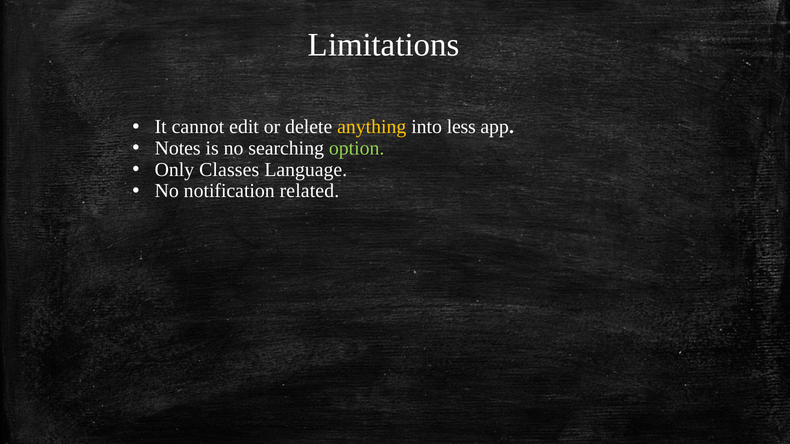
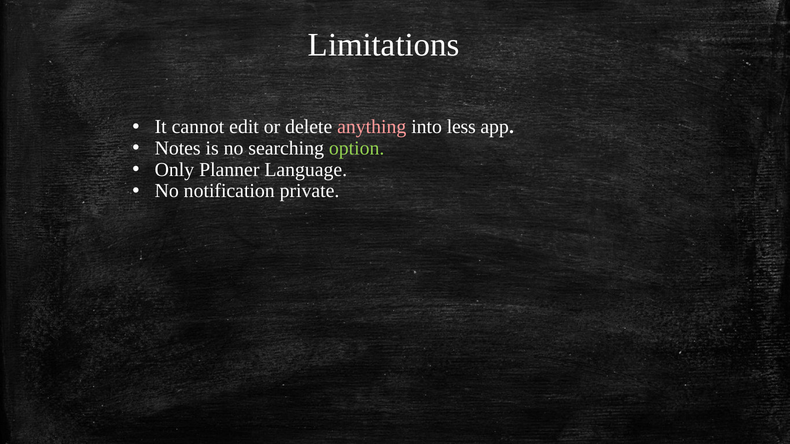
anything colour: yellow -> pink (372, 127)
Classes: Classes -> Planner (229, 170)
related: related -> private (310, 191)
